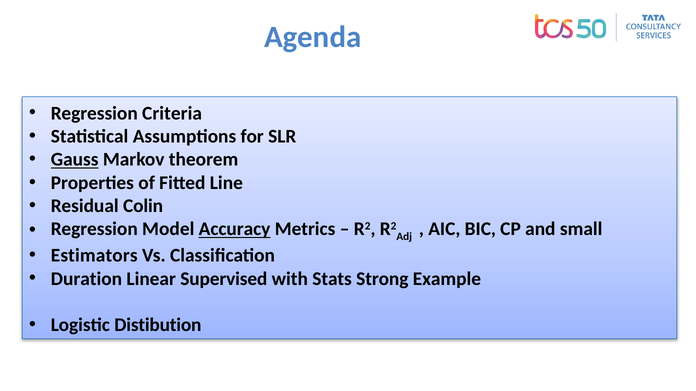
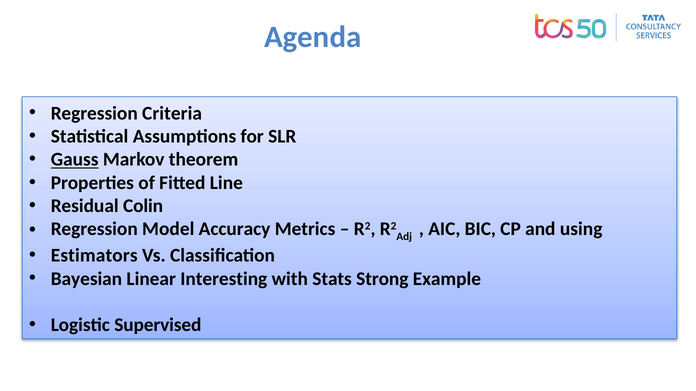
Accuracy underline: present -> none (235, 229)
small: small -> using (581, 229)
Duration: Duration -> Bayesian (86, 279)
Supervised: Supervised -> Interesting (224, 279)
Distibution: Distibution -> Supervised (158, 325)
